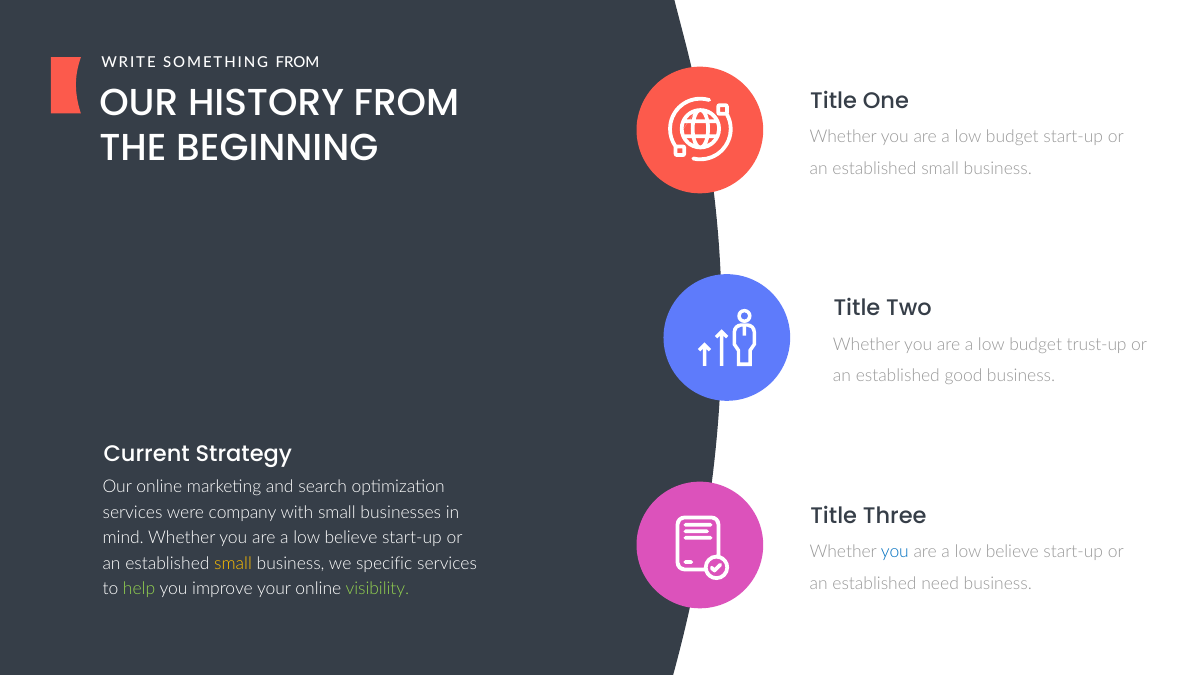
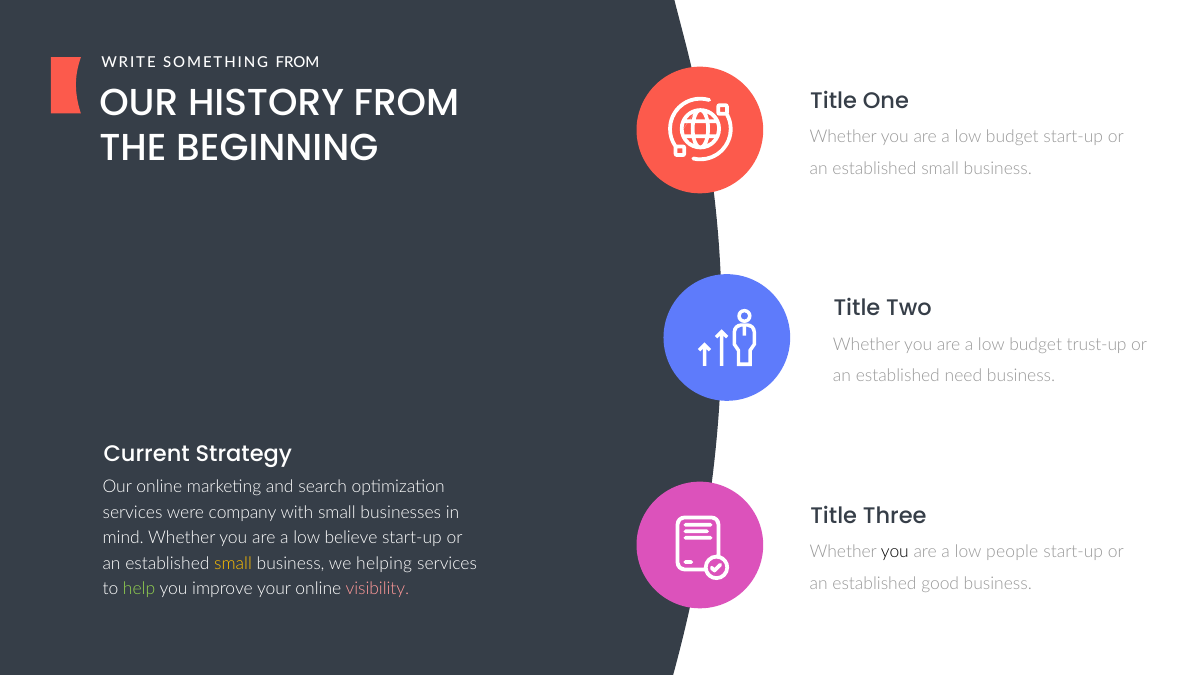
good: good -> need (963, 376)
you colour: blue -> black (895, 552)
believe: believe -> people (1012, 552)
specific: specific -> helping (384, 564)
need: need -> good (940, 584)
visibility colour: light green -> pink (377, 589)
